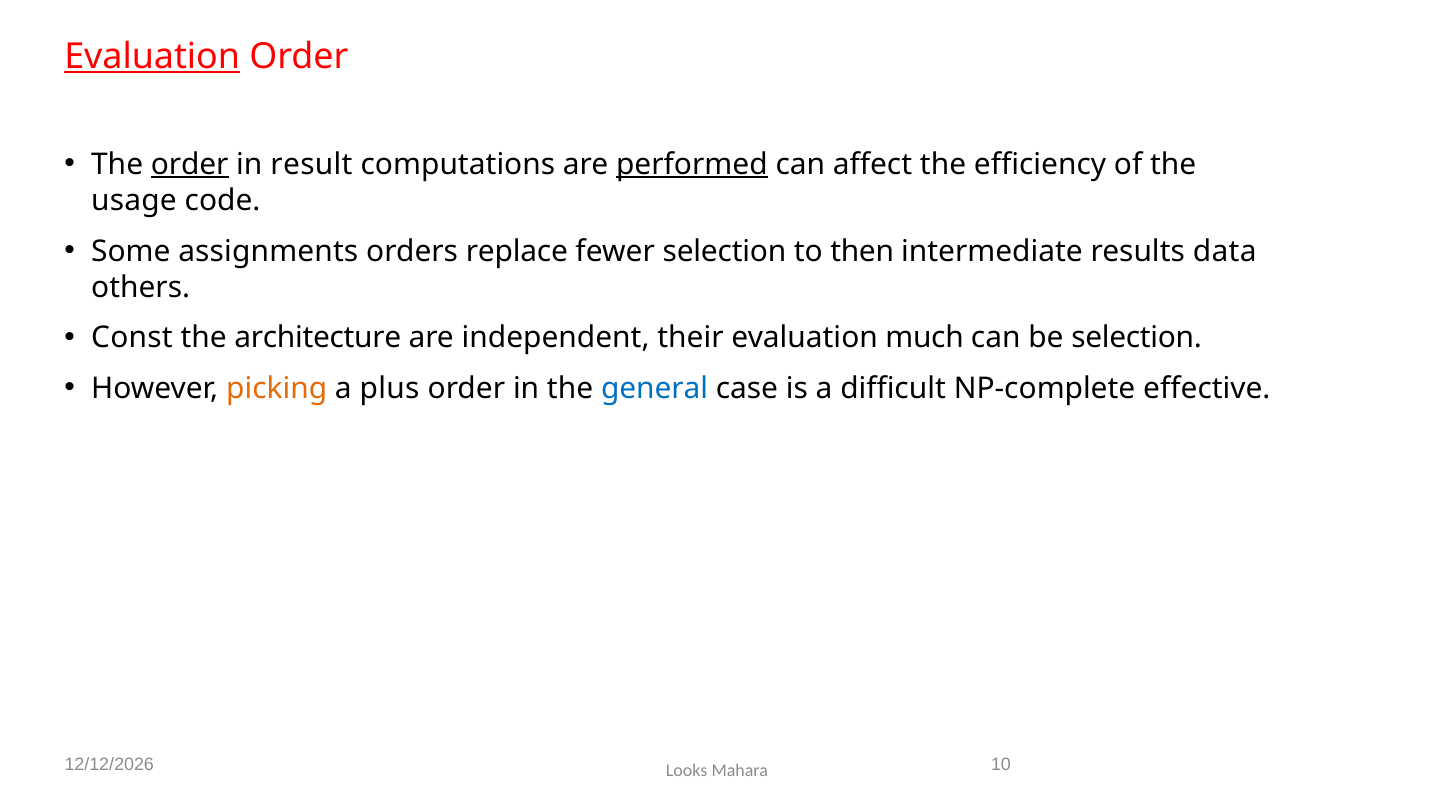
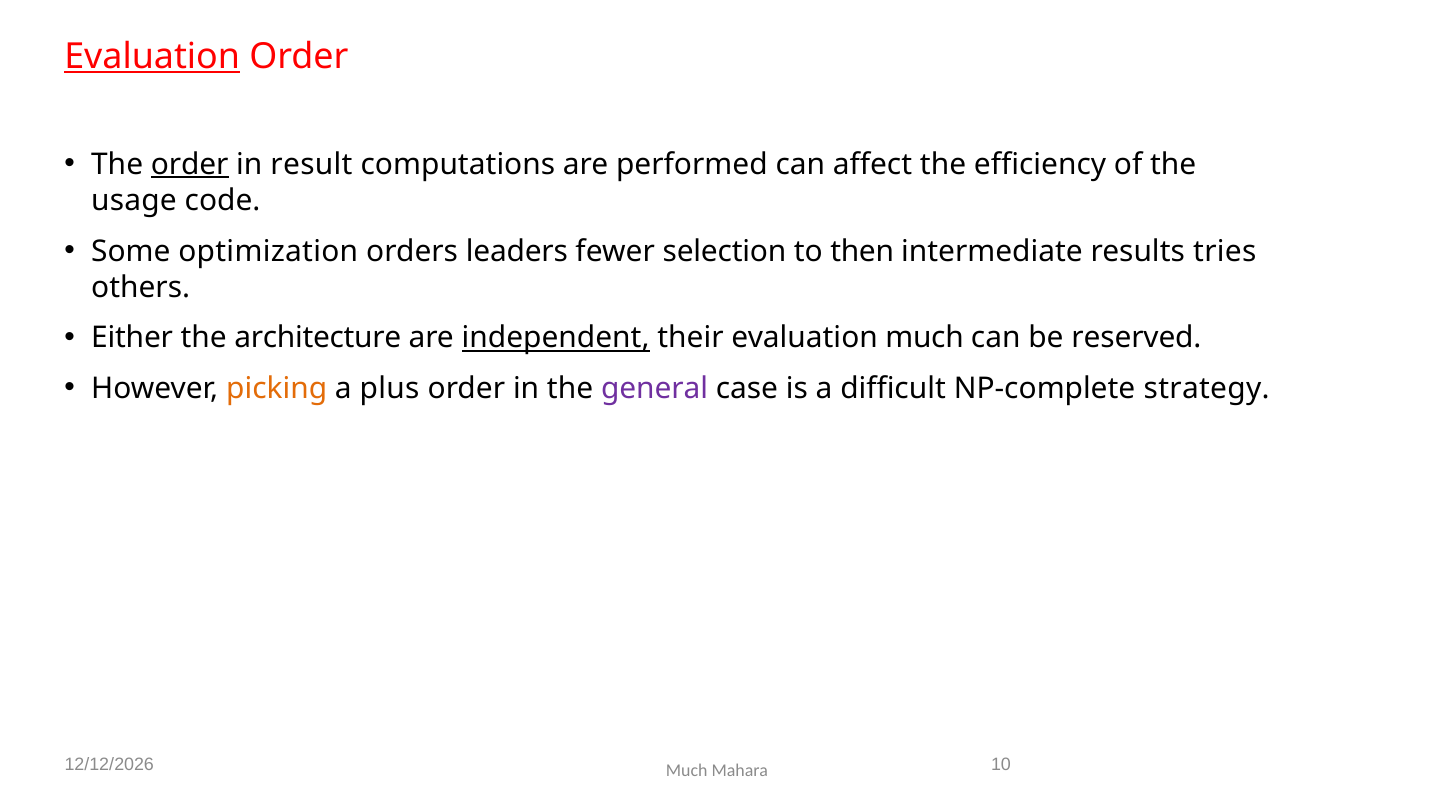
performed underline: present -> none (692, 164)
assignments: assignments -> optimization (268, 251)
replace: replace -> leaders (517, 251)
data: data -> tries (1225, 251)
Const: Const -> Either (132, 338)
independent underline: none -> present (556, 338)
be selection: selection -> reserved (1136, 338)
general colour: blue -> purple (655, 389)
effective: effective -> strategy (1207, 389)
Looks: Looks -> Much (687, 770)
